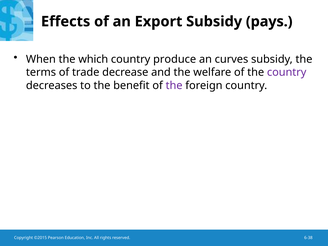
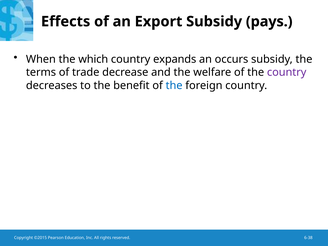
produce: produce -> expands (175, 59)
curves: curves -> occurs (232, 59)
the colour: purple -> blue (174, 86)
